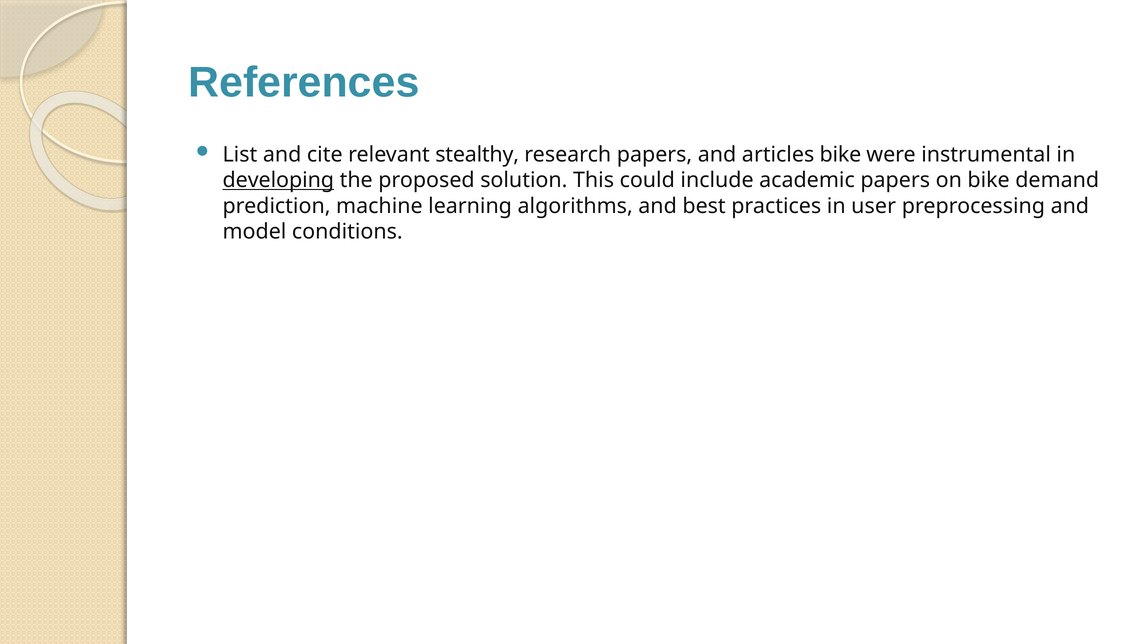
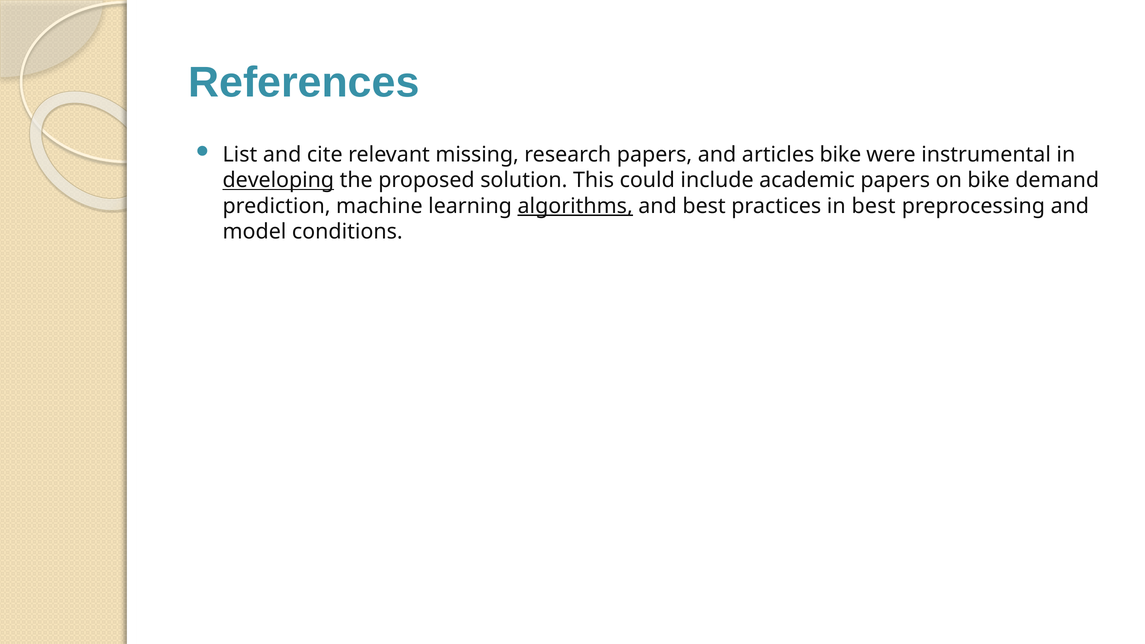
stealthy: stealthy -> missing (477, 155)
algorithms underline: none -> present (575, 206)
in user: user -> best (874, 206)
